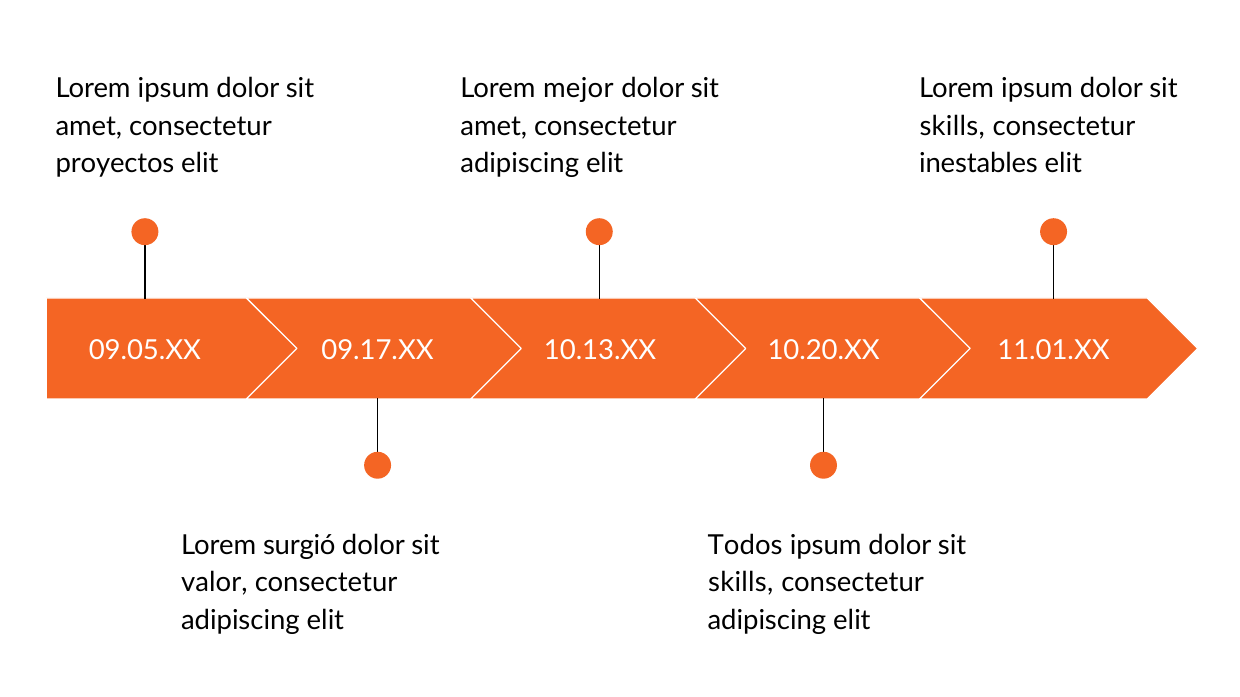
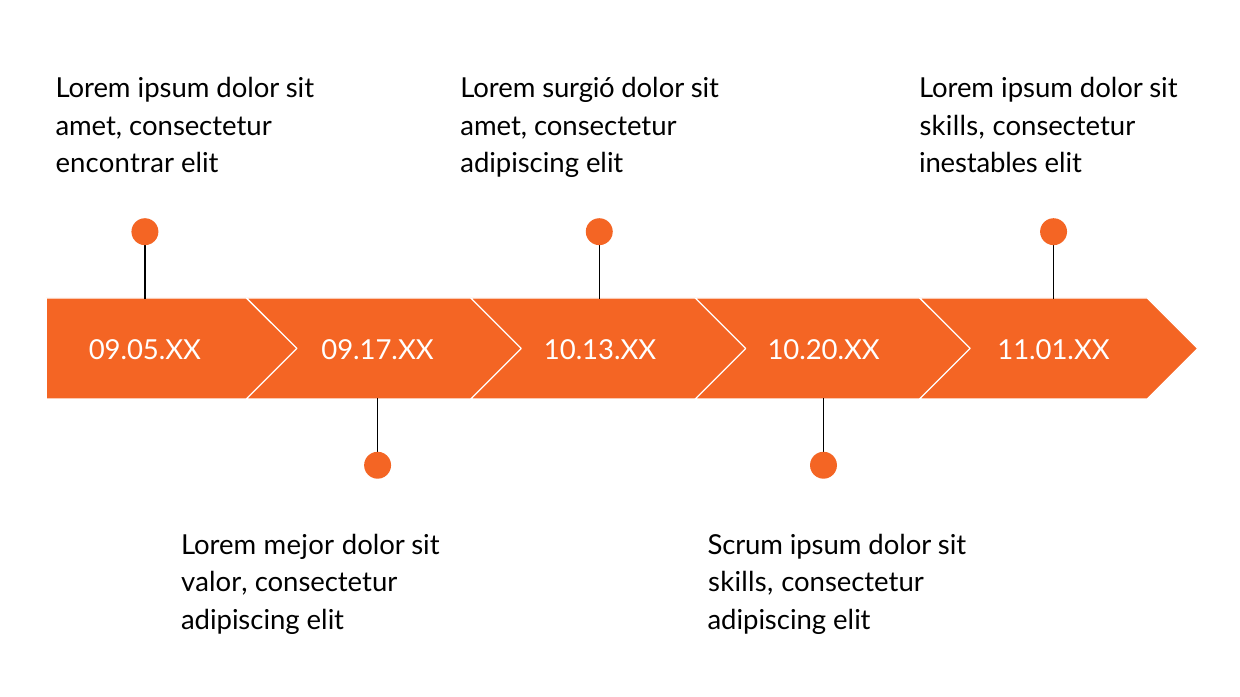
mejor: mejor -> surgió (579, 88)
proyectos: proyectos -> encontrar (115, 164)
surgió: surgió -> mejor (299, 545)
Todos: Todos -> Scrum (745, 545)
